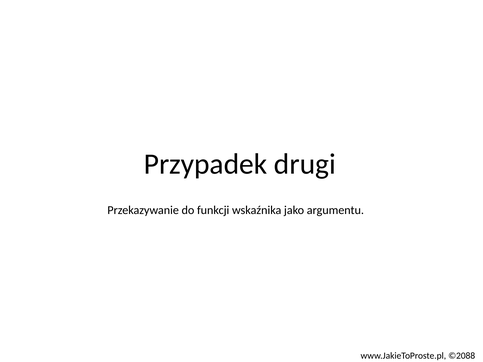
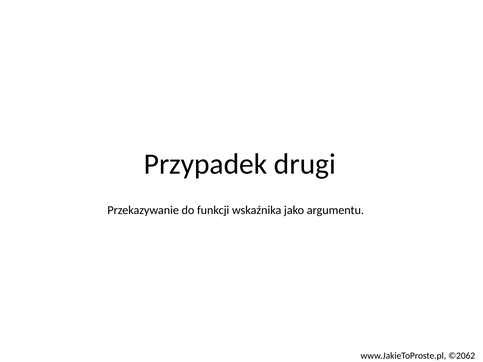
©2088: ©2088 -> ©2062 (462, 356)
